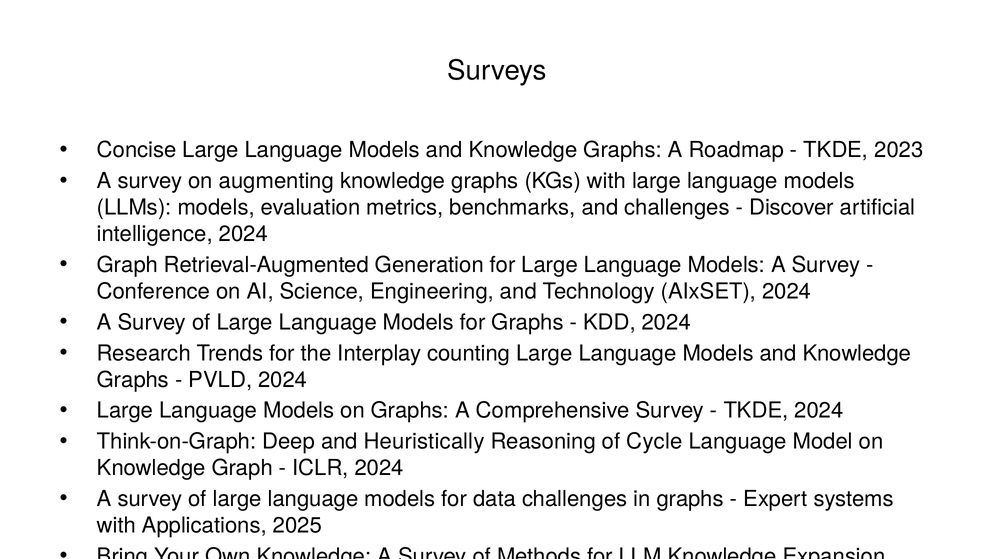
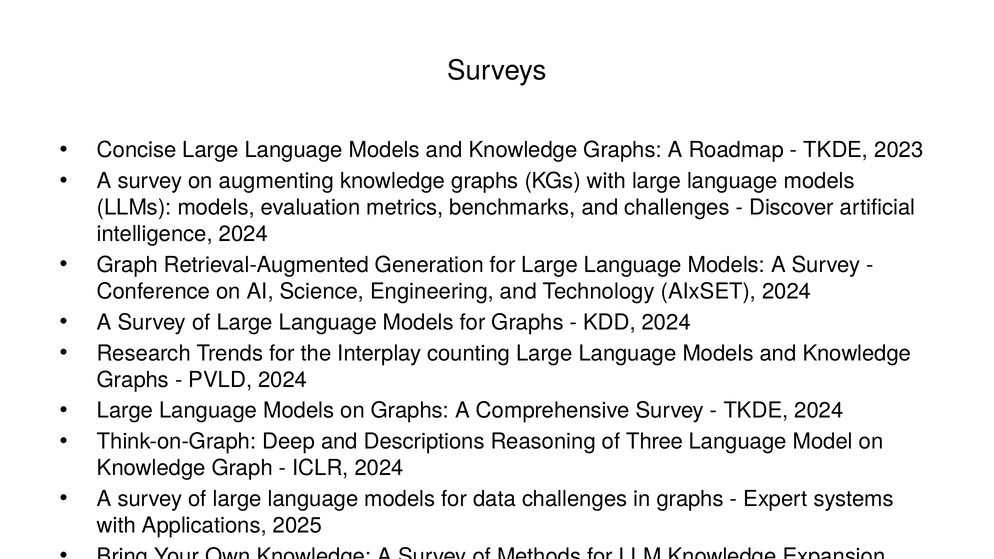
Heuristically: Heuristically -> Descriptions (424, 442)
Cycle: Cycle -> Three (655, 442)
